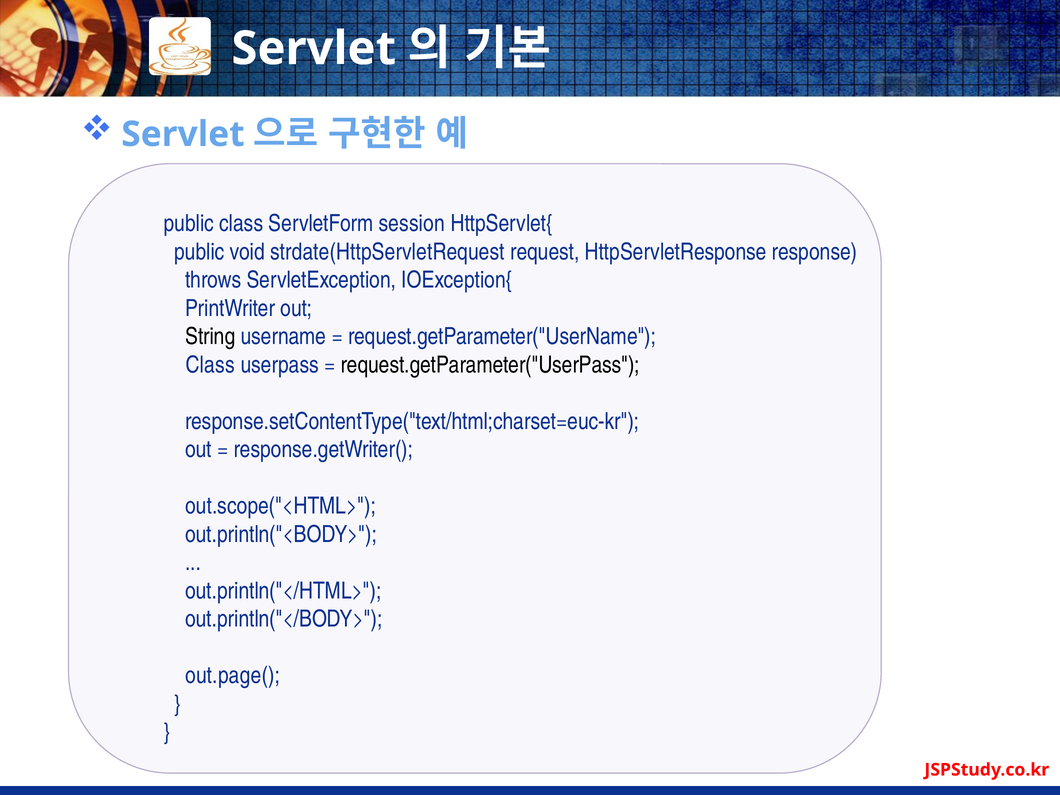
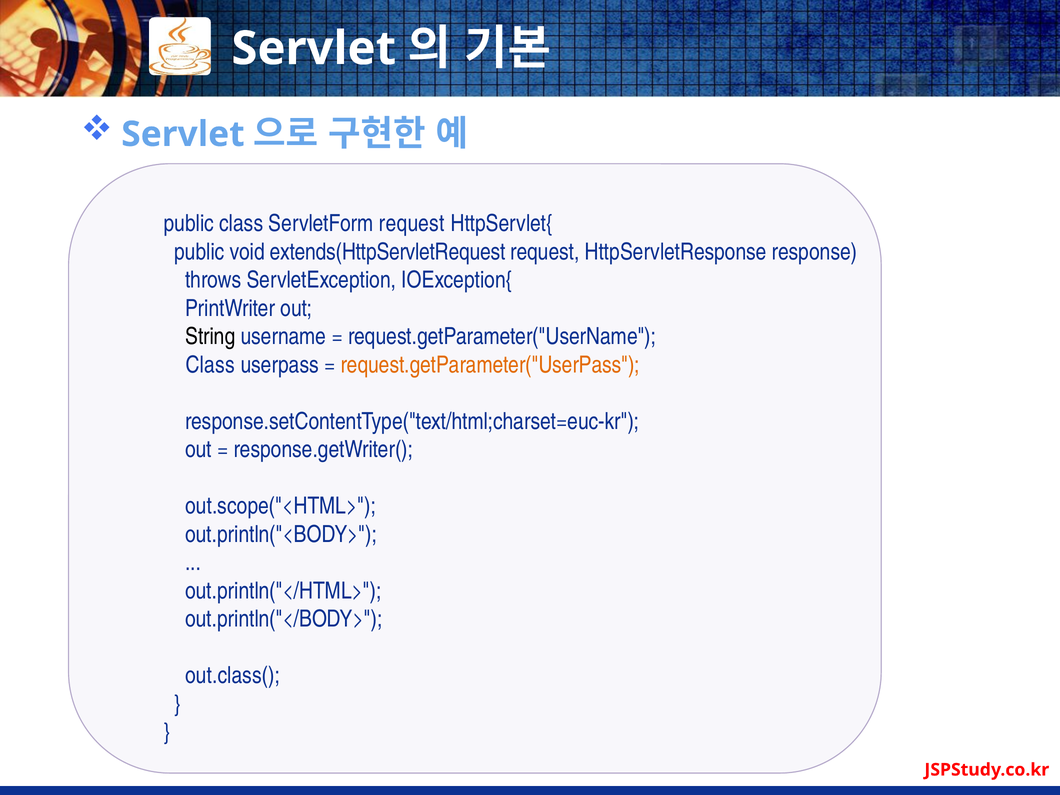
ServletForm session: session -> request (412, 224)
strdate(HttpServletRequest: strdate(HttpServletRequest -> extends(HttpServletRequest (388, 252)
request.getParameter("UserPass colour: black -> orange (490, 365)
out.page(: out.page( -> out.class( (233, 676)
